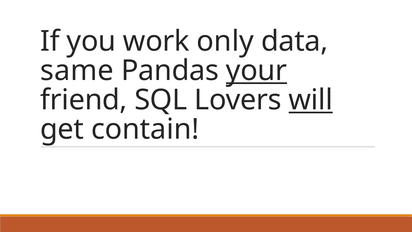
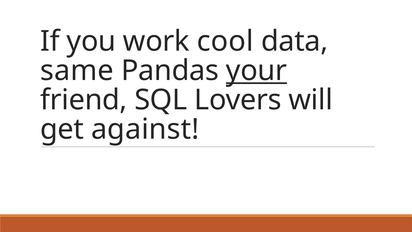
only: only -> cool (225, 41)
will underline: present -> none (311, 100)
contain: contain -> against (145, 129)
